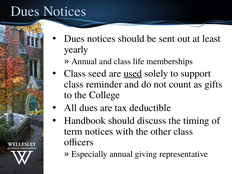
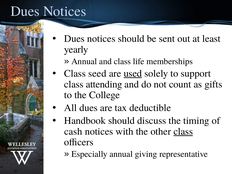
reminder: reminder -> attending (104, 84)
term: term -> cash (73, 131)
class underline: none -> present (183, 131)
